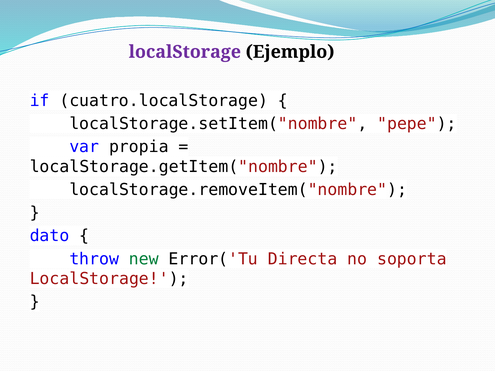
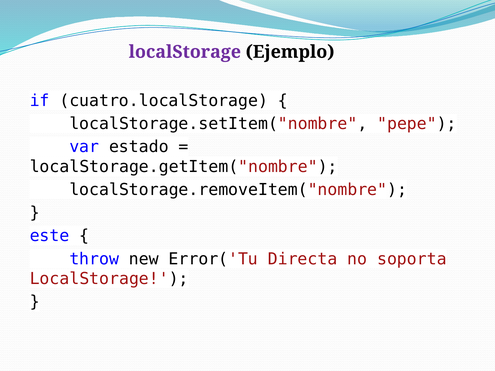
propia: propia -> estado (139, 147)
dato: dato -> este (50, 236)
new colour: green -> black (144, 259)
